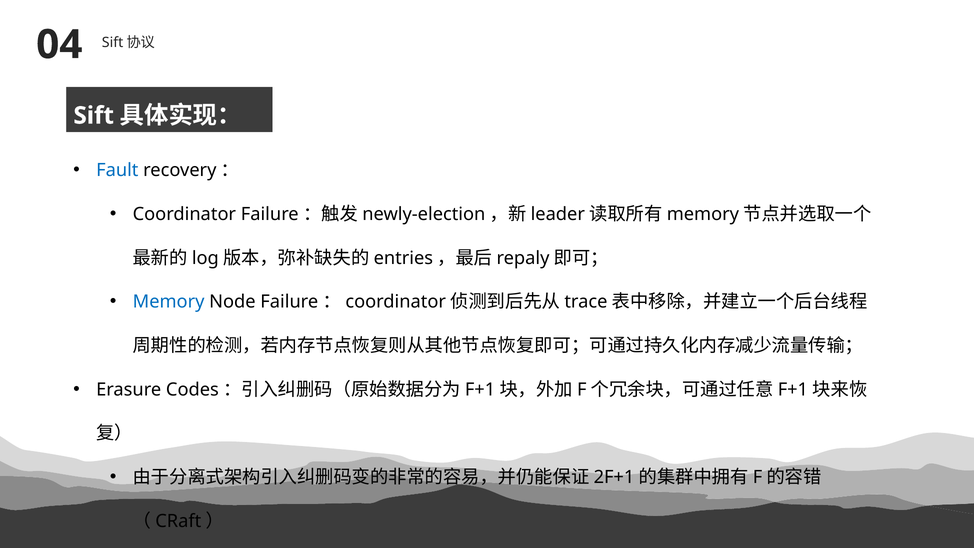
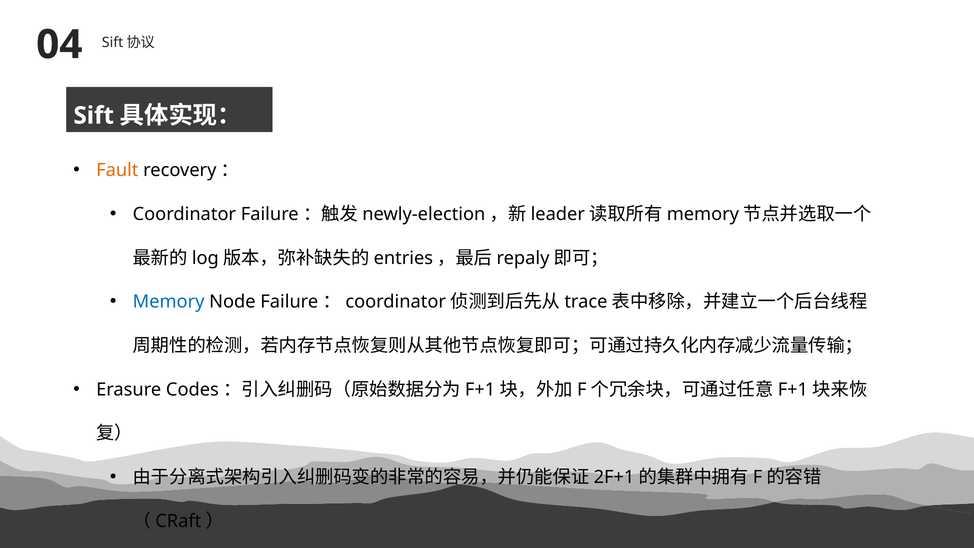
Fault colour: blue -> orange (117, 170)
